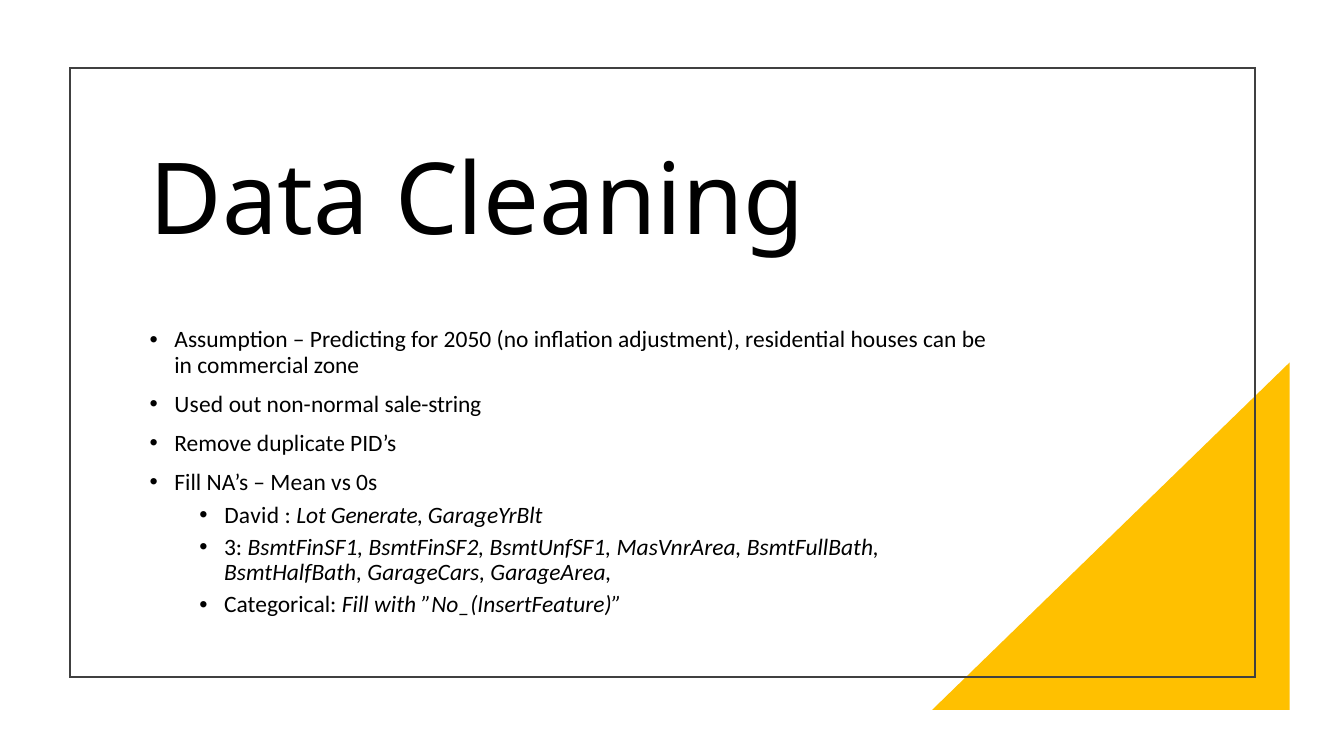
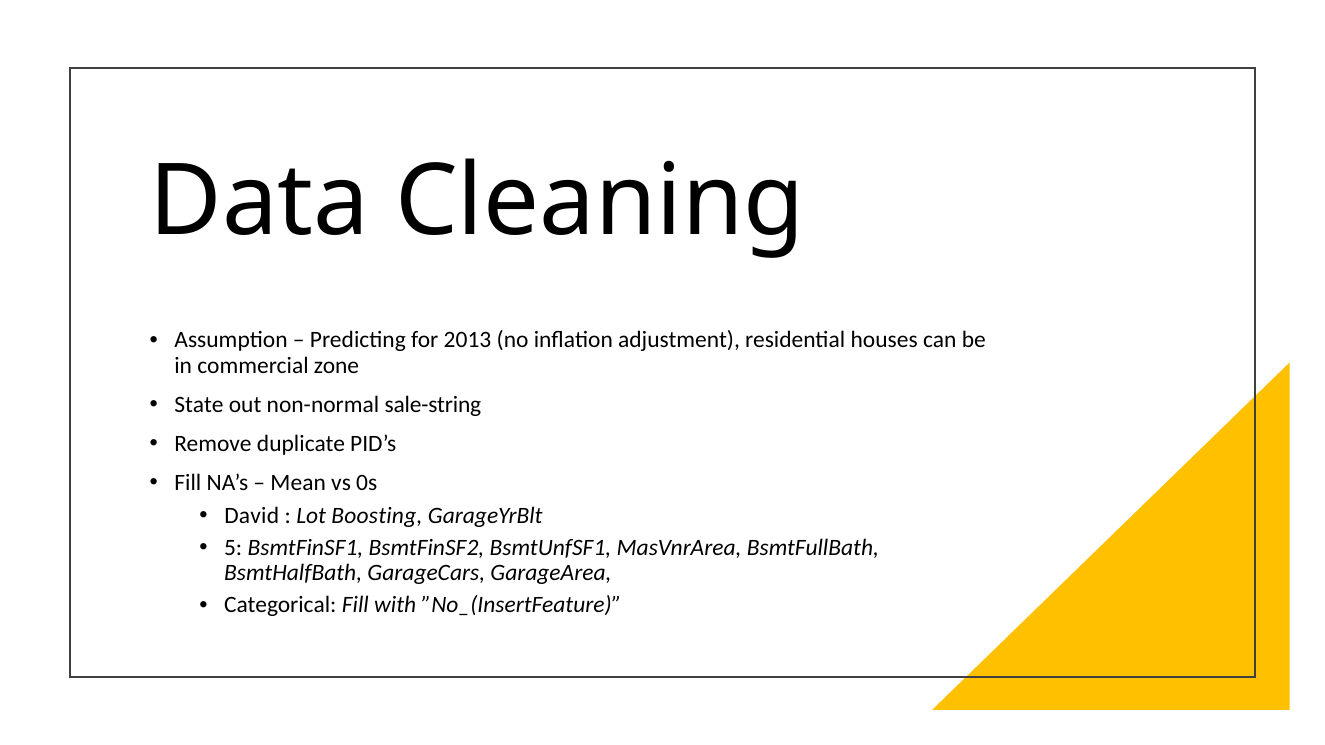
2050: 2050 -> 2013 (468, 340)
Used: Used -> State (199, 405)
Generate: Generate -> Boosting (377, 516)
3: 3 -> 5 (233, 548)
